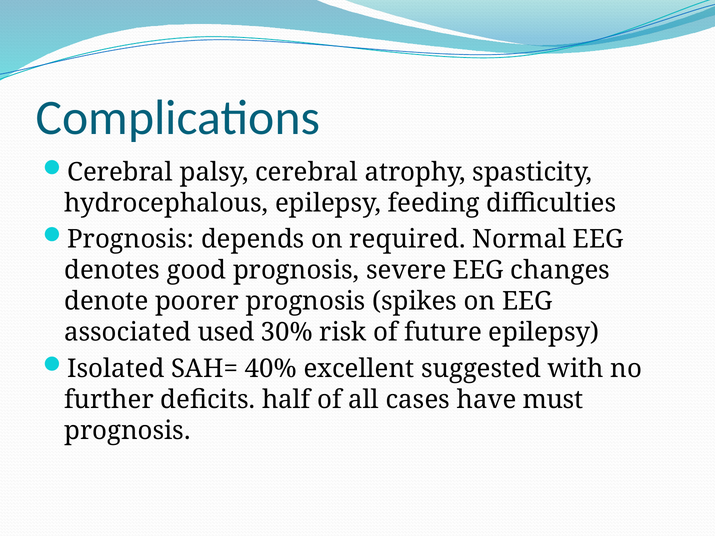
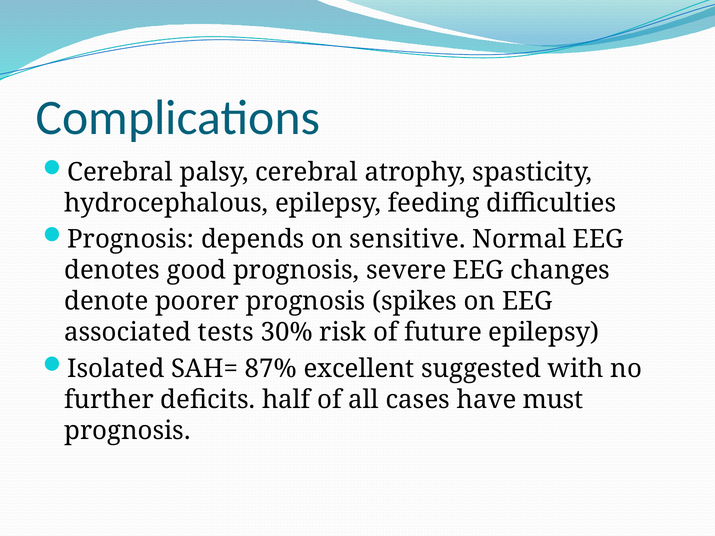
required: required -> sensitive (408, 239)
used: used -> tests (226, 333)
40%: 40% -> 87% (271, 369)
